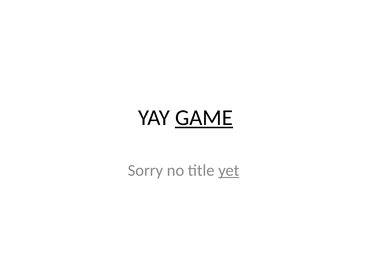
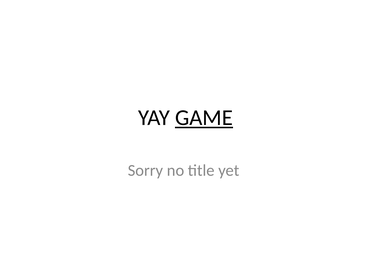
yet underline: present -> none (229, 171)
